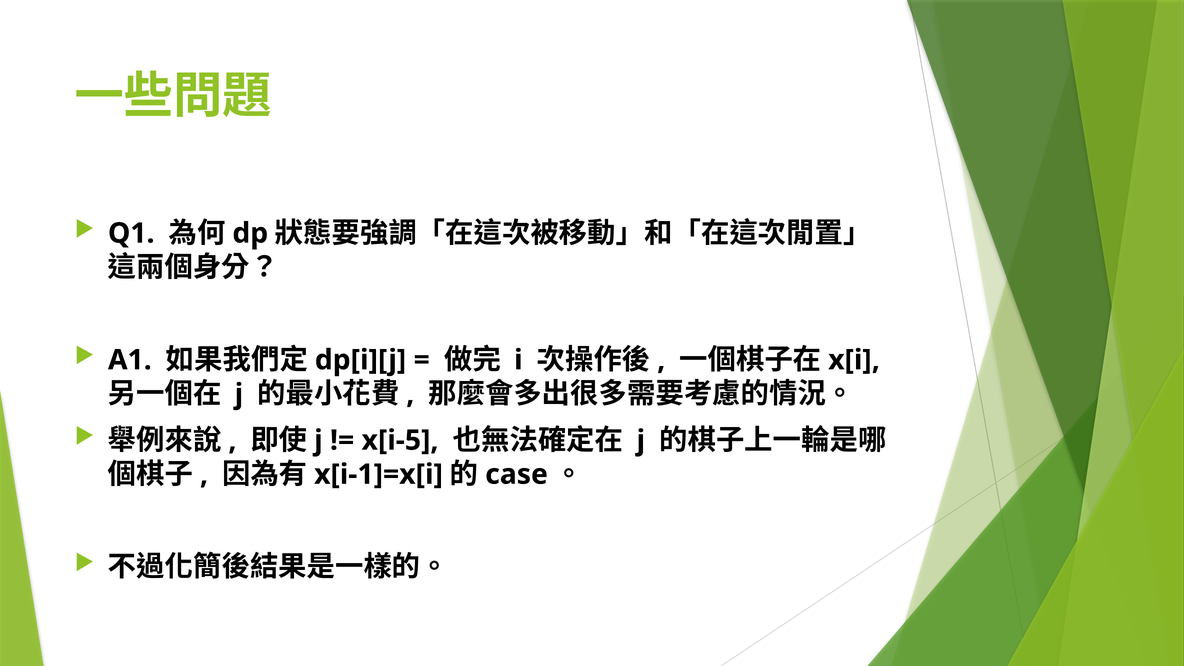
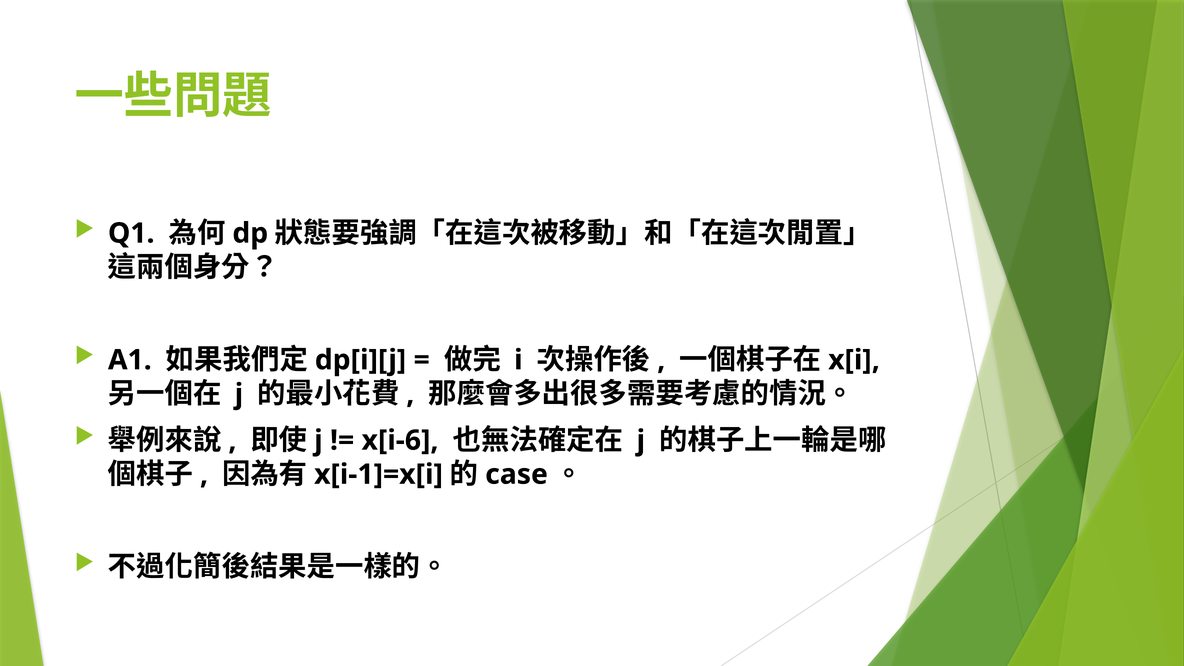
x[i-5: x[i-5 -> x[i-6 (400, 440)
